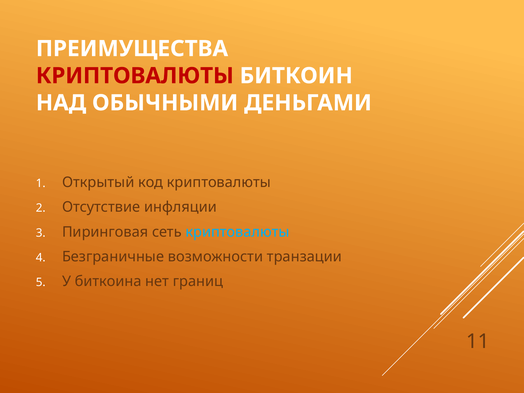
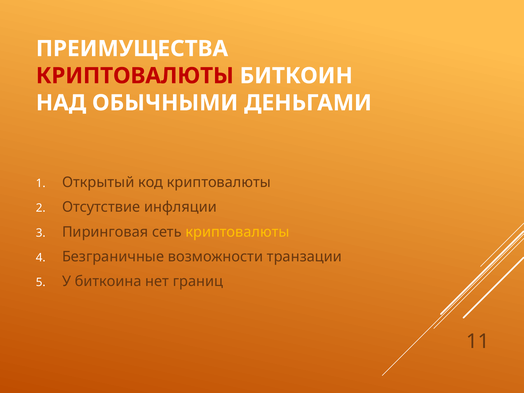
криптовалюты colour: light blue -> yellow (238, 232)
